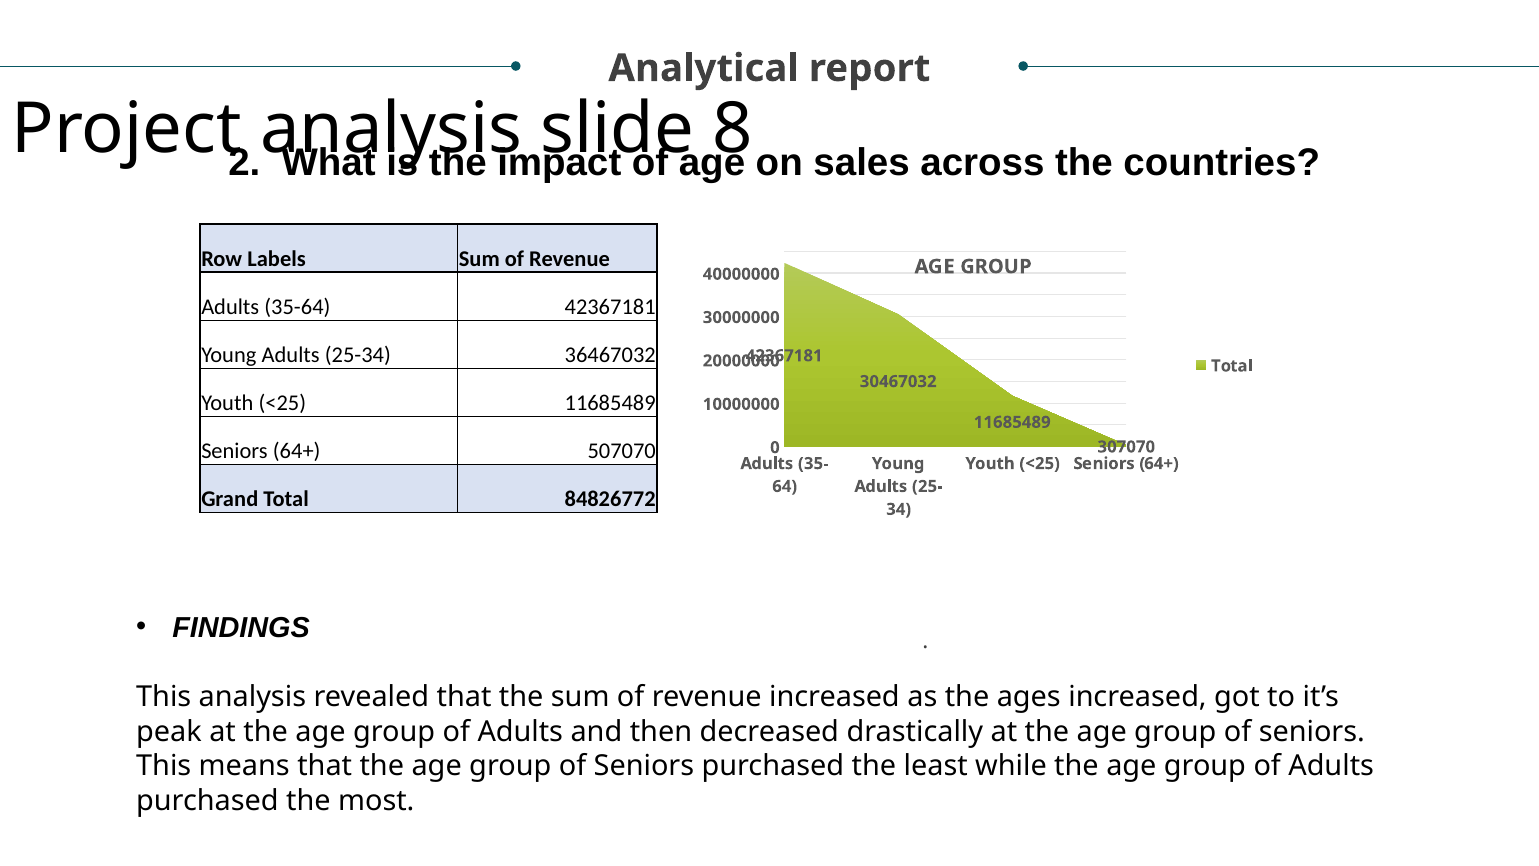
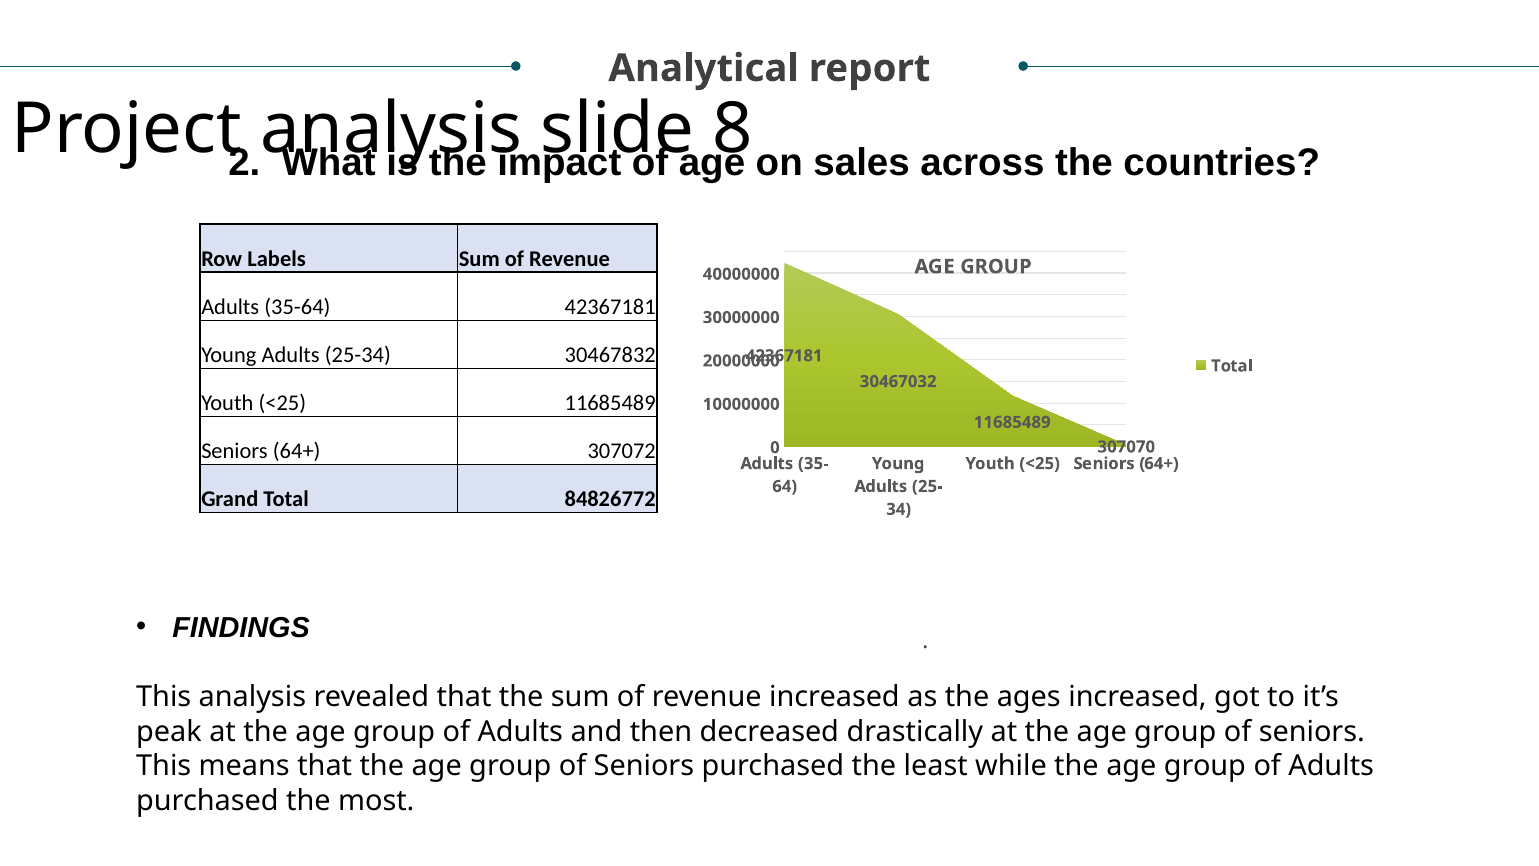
36467032: 36467032 -> 30467832 (610, 355)
507070: 507070 -> 307072 (622, 451)
